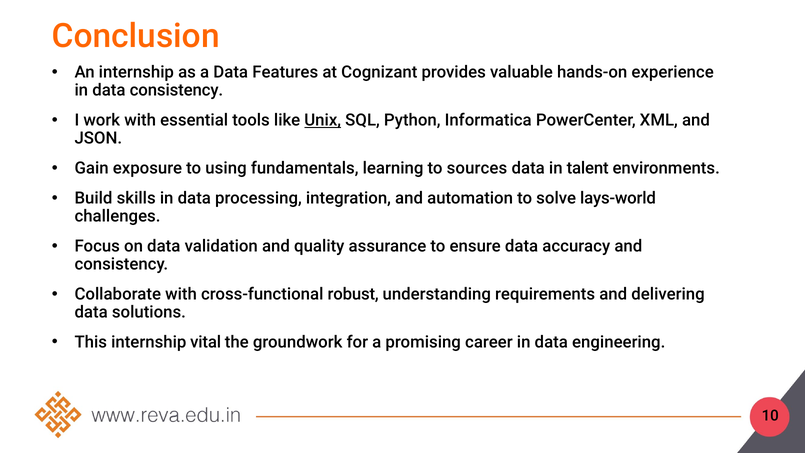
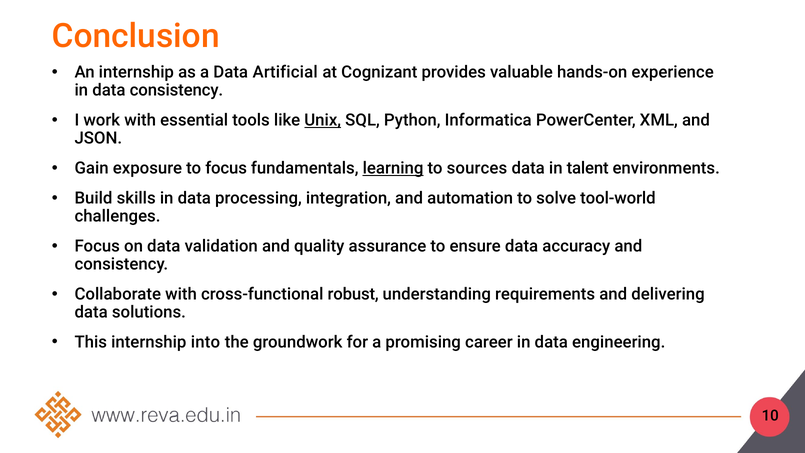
Features: Features -> Artificial (285, 72)
to using: using -> focus (226, 168)
learning underline: none -> present (393, 168)
lays-world: lays-world -> tool-world (618, 198)
vital: vital -> into (205, 342)
